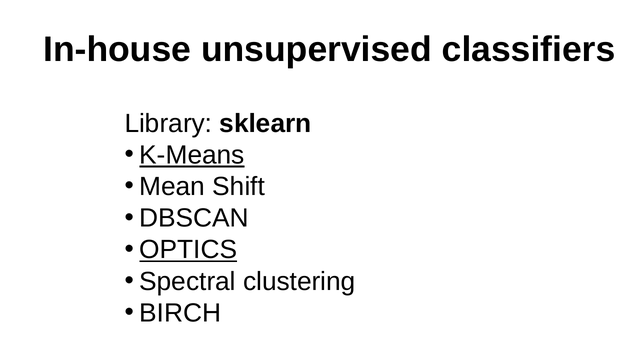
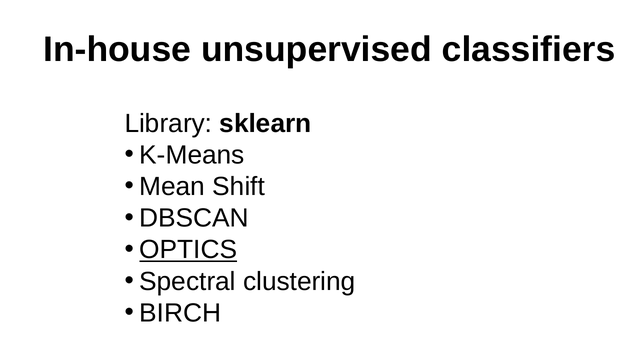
K-Means underline: present -> none (192, 155)
